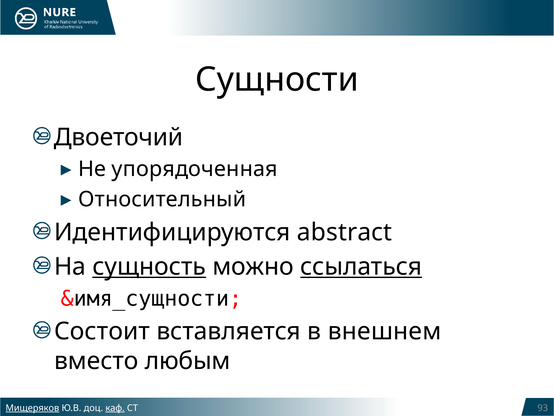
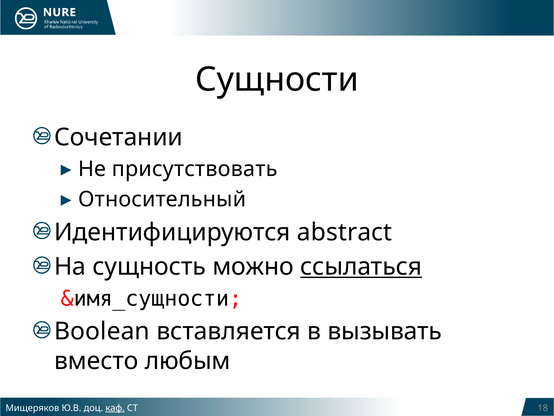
Двоеточий: Двоеточий -> Сочетании (118, 137)
упорядоченная: упорядоченная -> присутствовать (195, 169)
сущность underline: present -> none (149, 266)
Состоит: Состоит -> Boolean (102, 331)
внешнем: внешнем -> вызывать (385, 331)
Мищеряков underline: present -> none (32, 407)
93: 93 -> 18 (543, 407)
